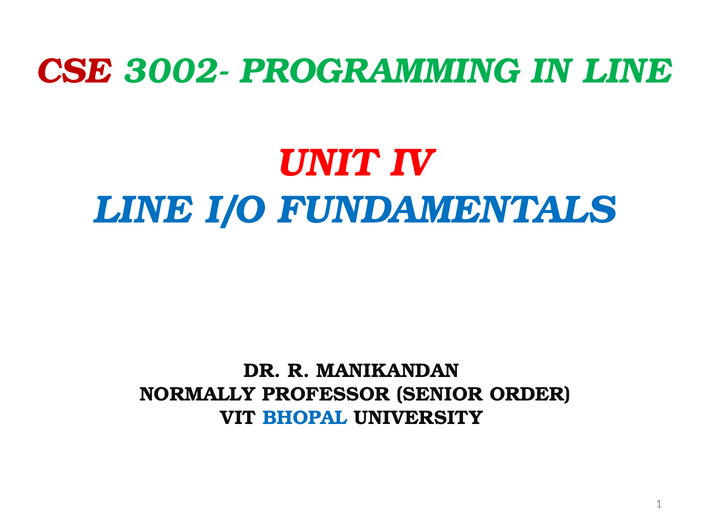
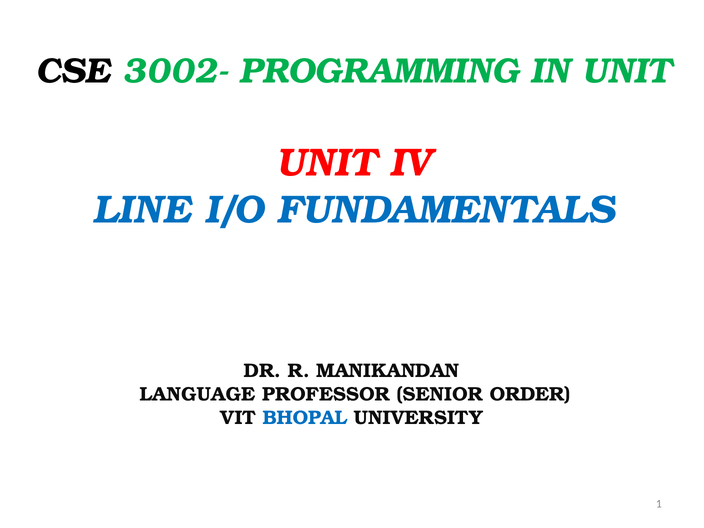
CSE colour: red -> black (73, 71)
IN LINE: LINE -> UNIT (627, 71)
NORMALLY: NORMALLY -> LANGUAGE (197, 394)
